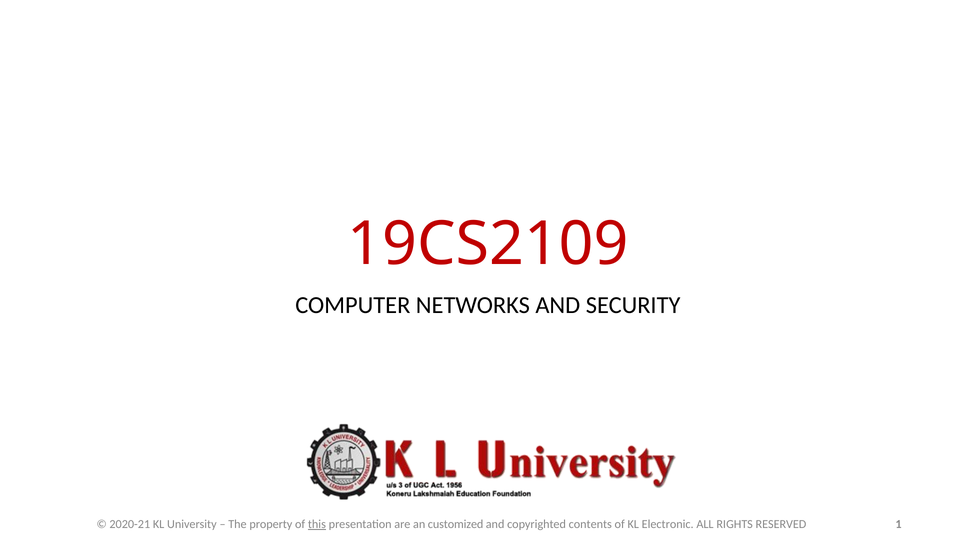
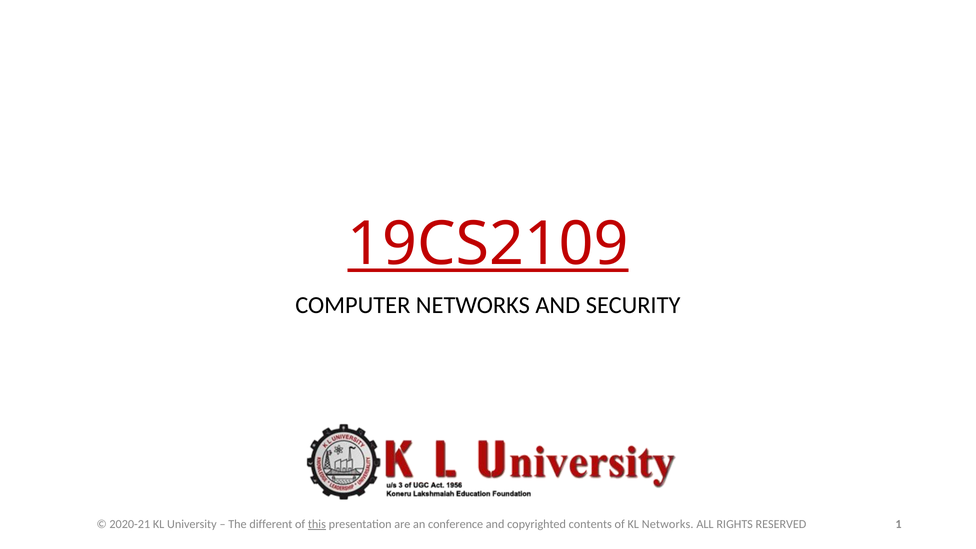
19CS2109 underline: none -> present (488, 244)
property: property -> different (271, 524)
customized: customized -> conference (456, 524)
KL Electronic: Electronic -> Networks (668, 524)
